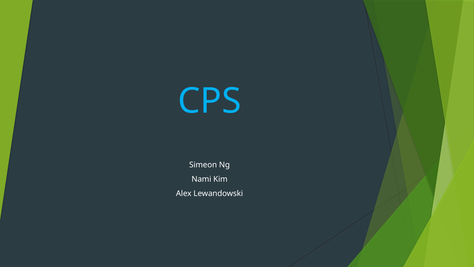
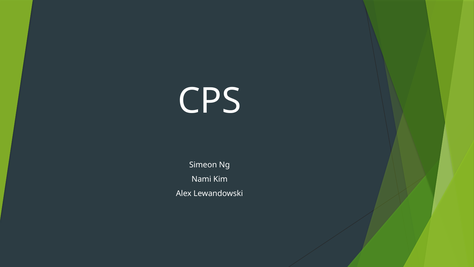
CPS colour: light blue -> white (210, 101)
